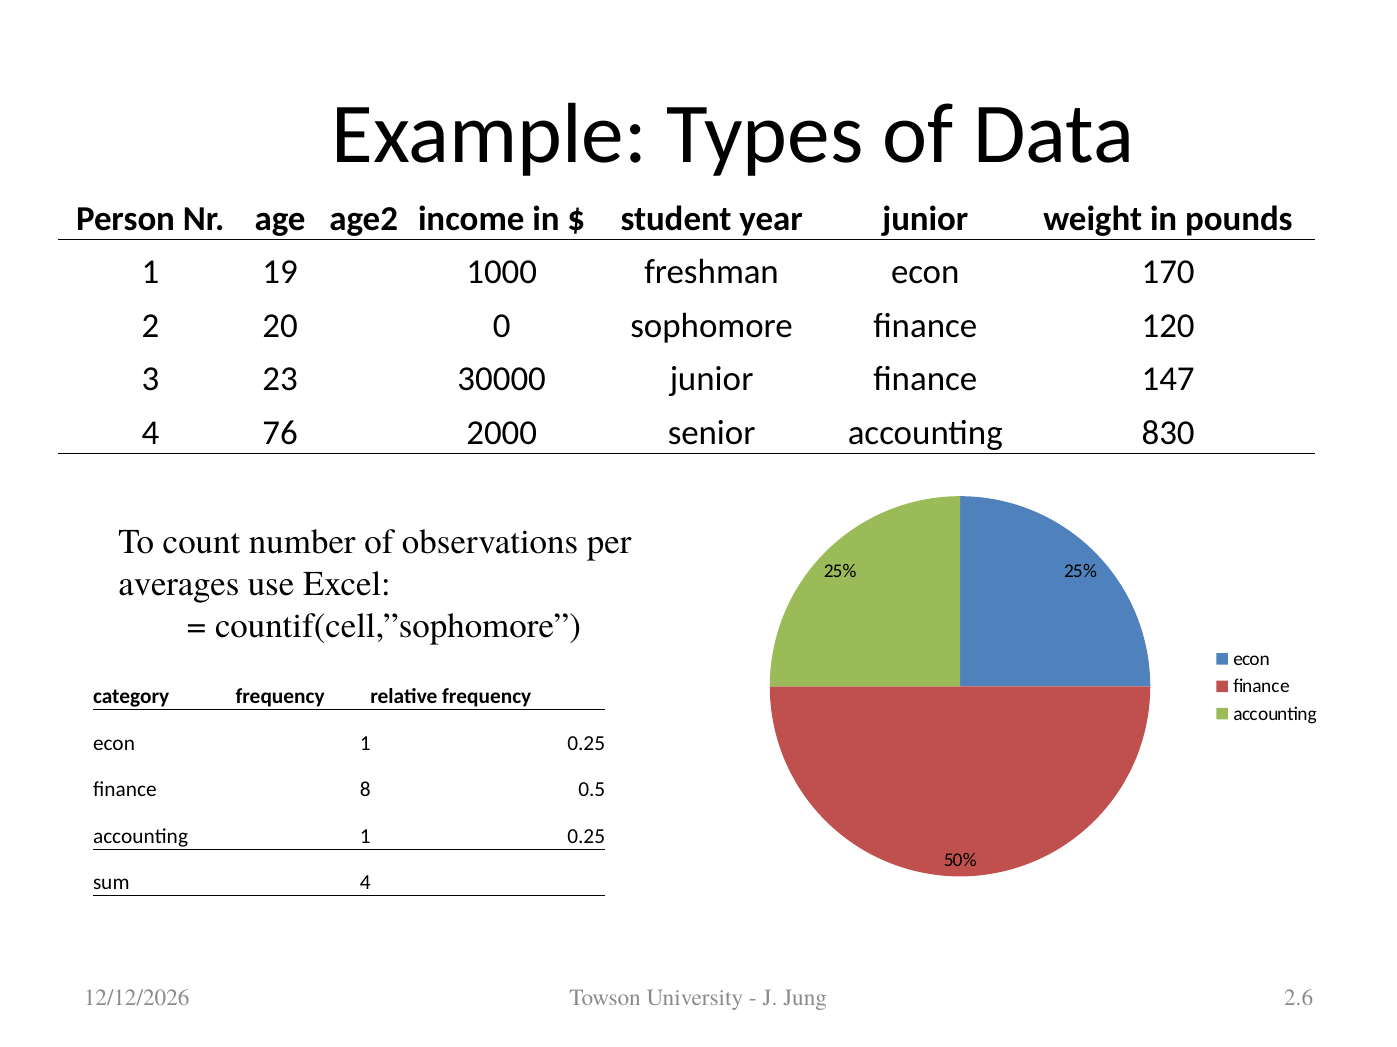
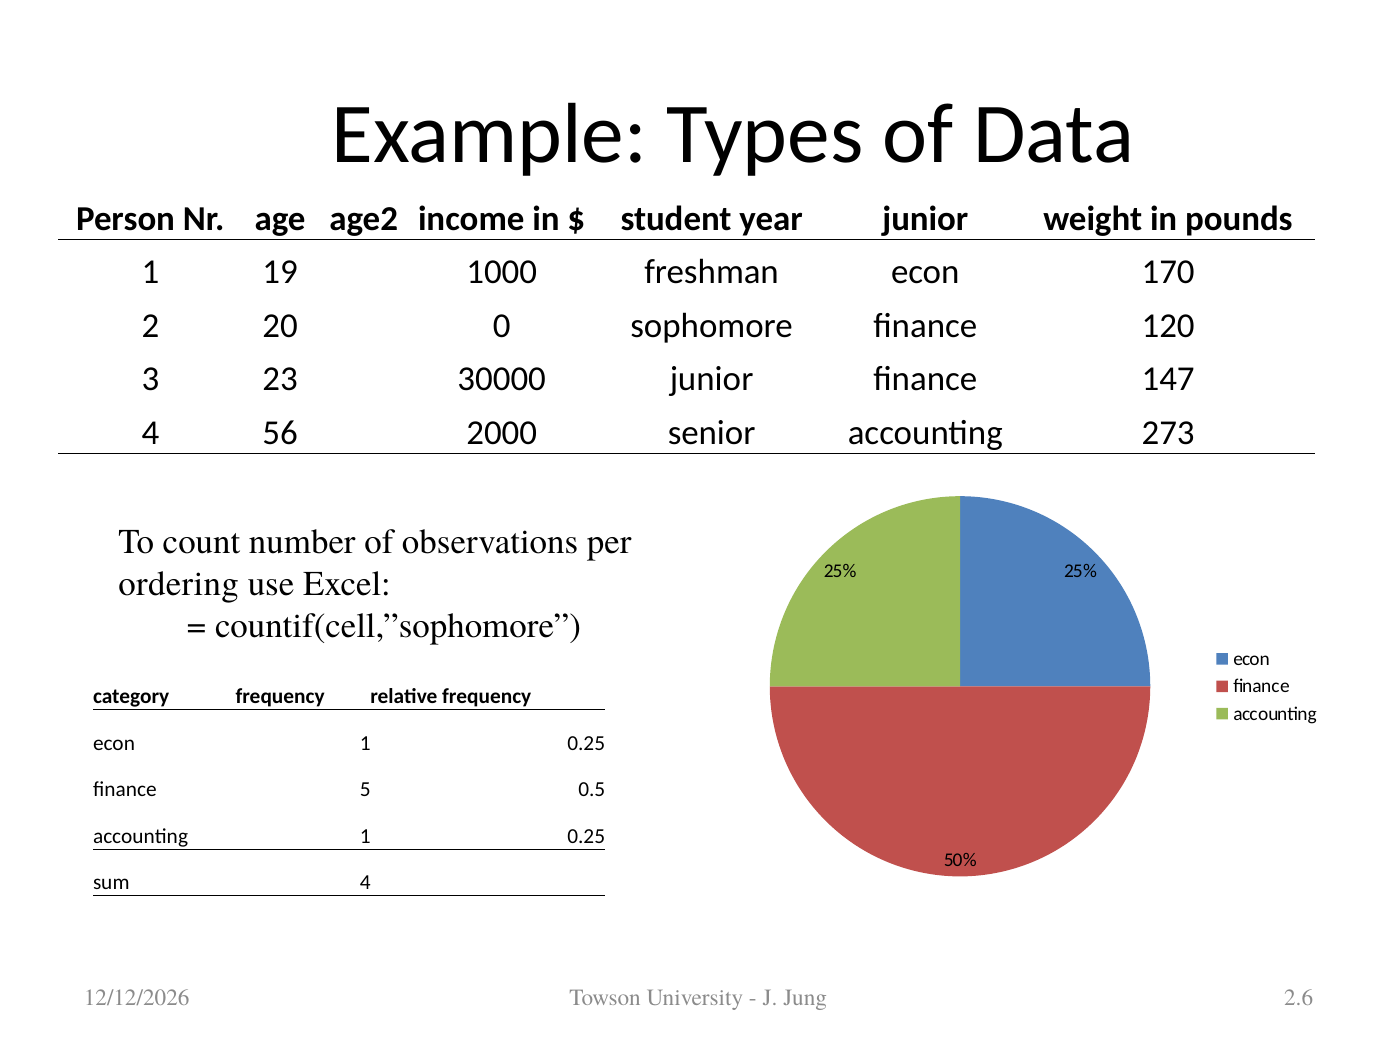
76: 76 -> 56 (280, 433)
830: 830 -> 273 (1168, 433)
averages: averages -> ordering (179, 584)
8: 8 -> 5 (365, 790)
